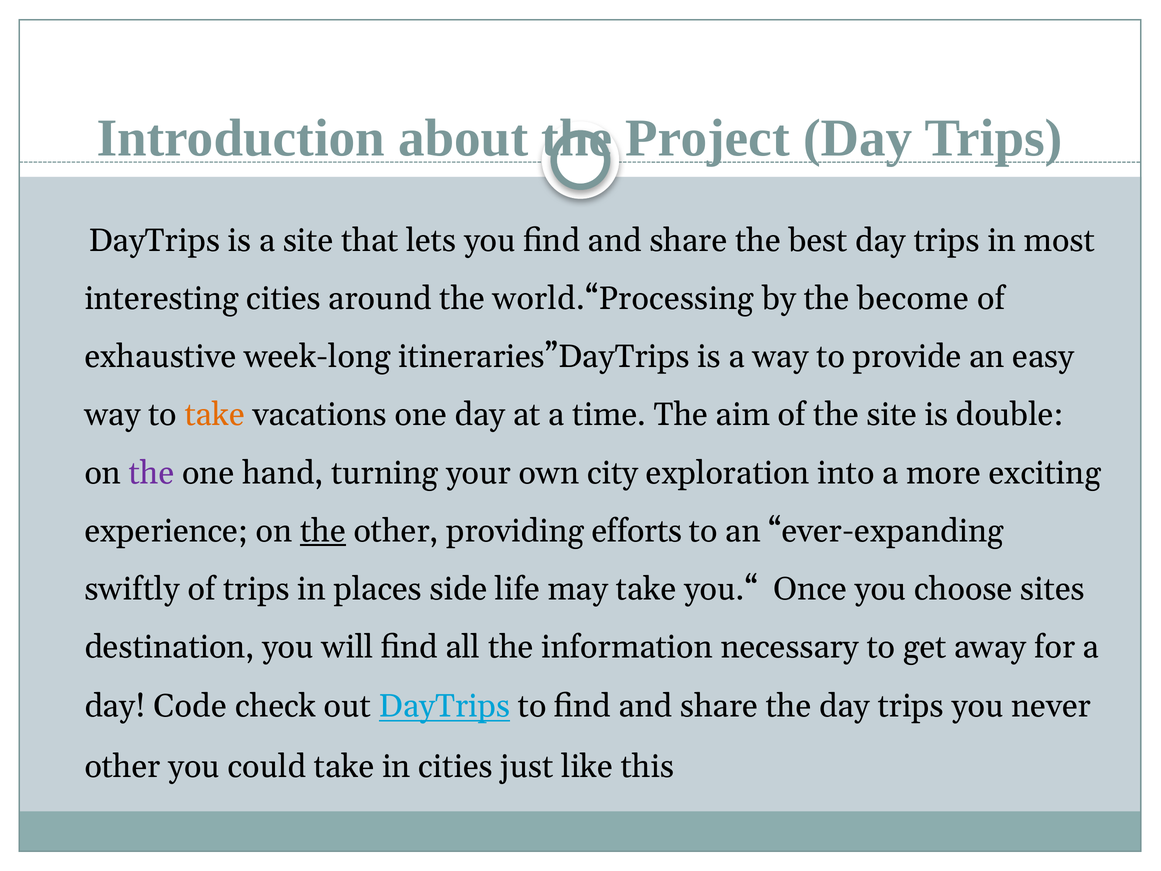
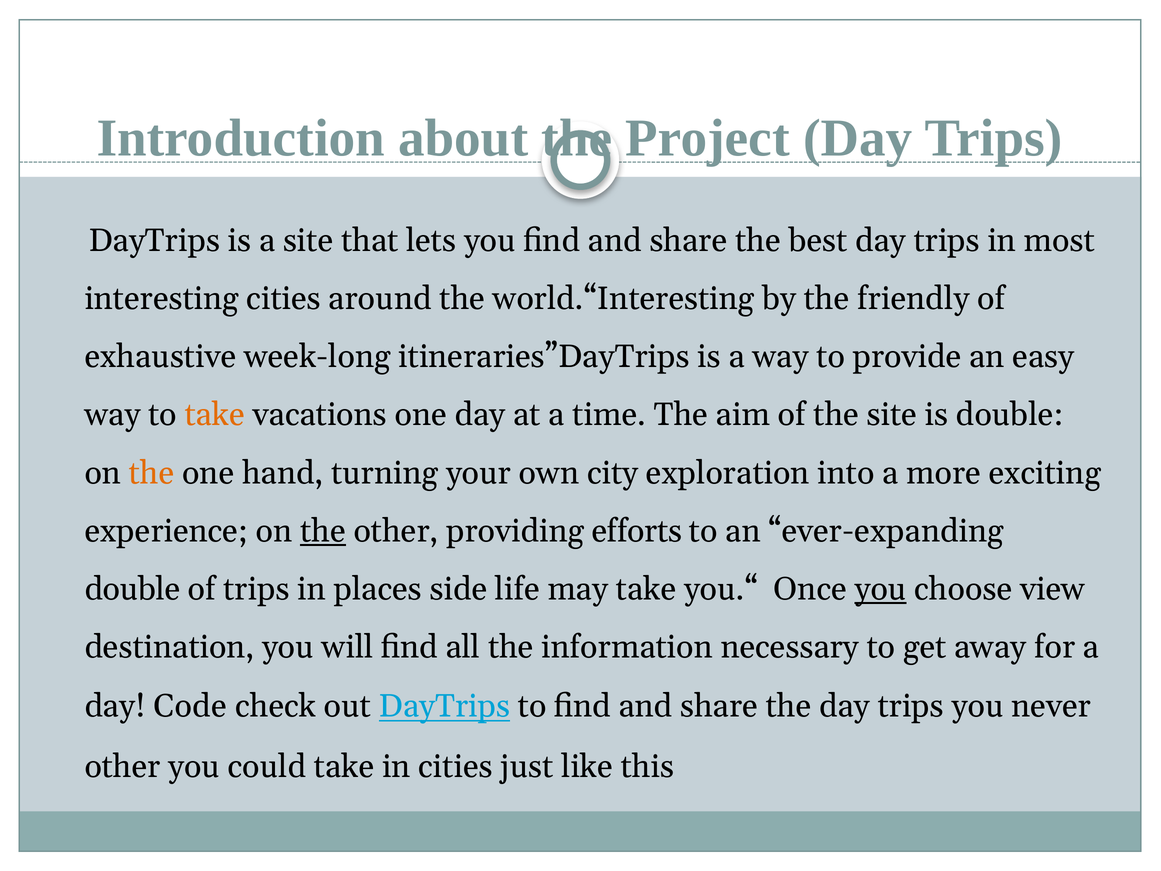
world.“Processing: world.“Processing -> world.“Interesting (623, 299)
become: become -> friendly (913, 299)
the colour: purple -> orange (151, 473)
swiftly: swiftly -> double (132, 589)
you underline: none -> present (881, 589)
sites: sites -> view (1053, 589)
